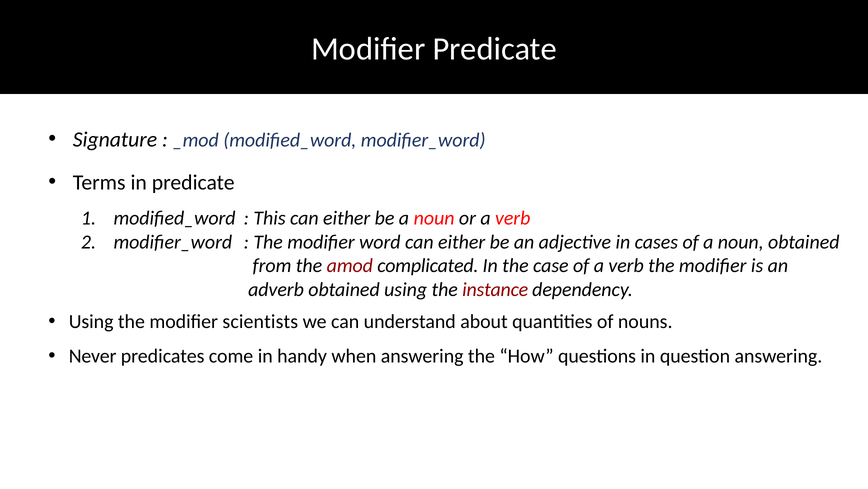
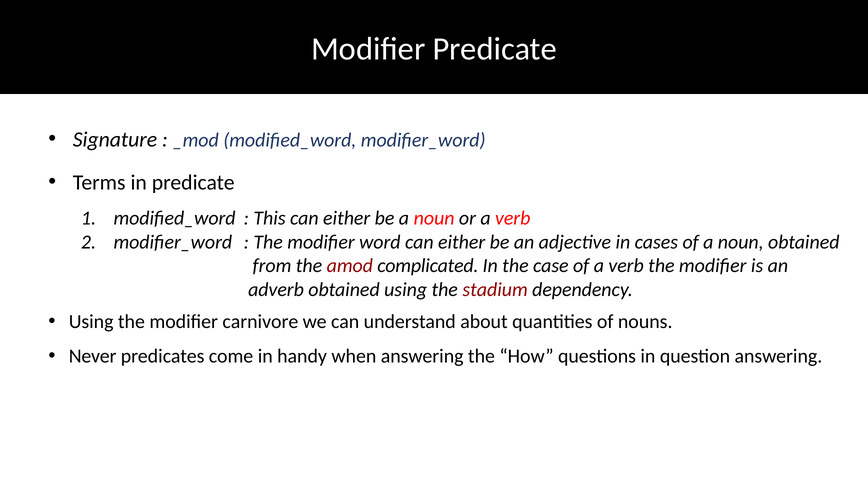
instance: instance -> stadium (495, 289)
scientists: scientists -> carnivore (260, 321)
